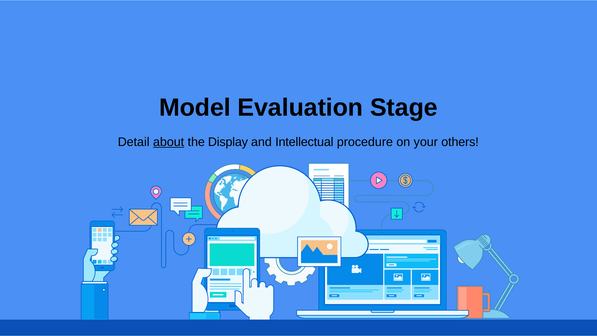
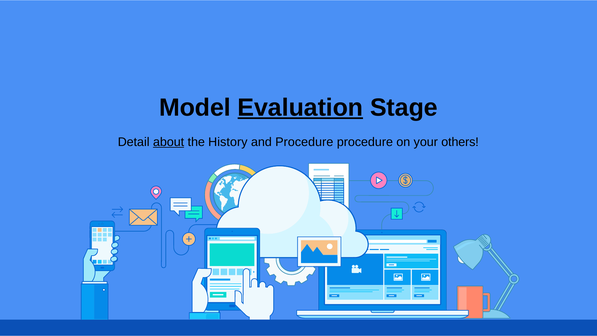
Evaluation underline: none -> present (300, 107)
Display: Display -> History (228, 142)
and Intellectual: Intellectual -> Procedure (304, 142)
